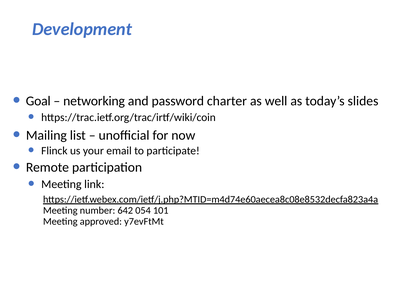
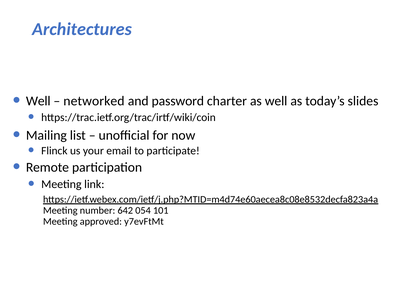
Development: Development -> Architectures (82, 29)
Goal: Goal -> Well (38, 101)
networking: networking -> networked (94, 101)
